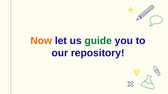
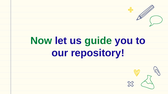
Now colour: orange -> green (41, 41)
